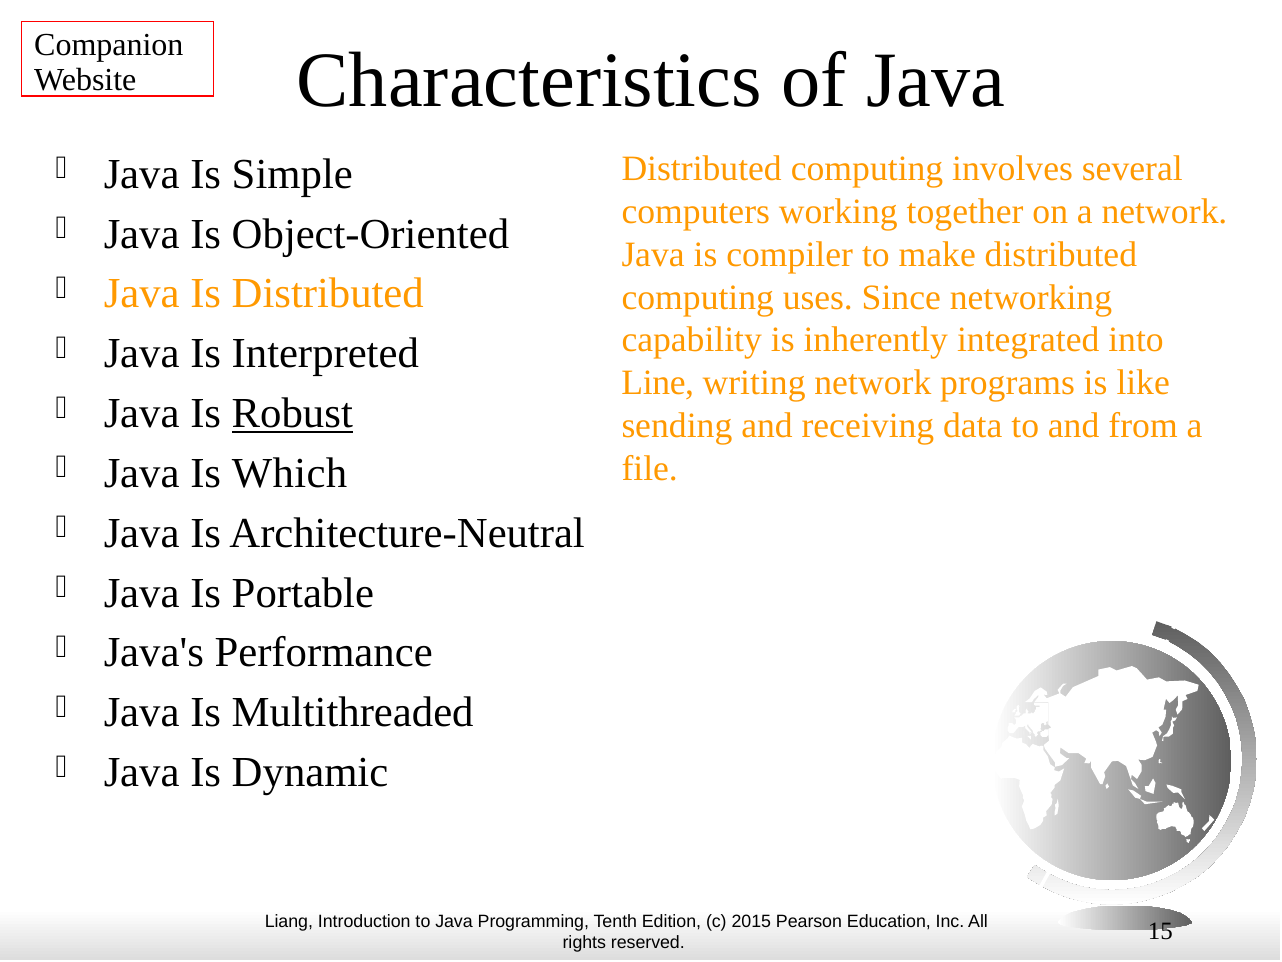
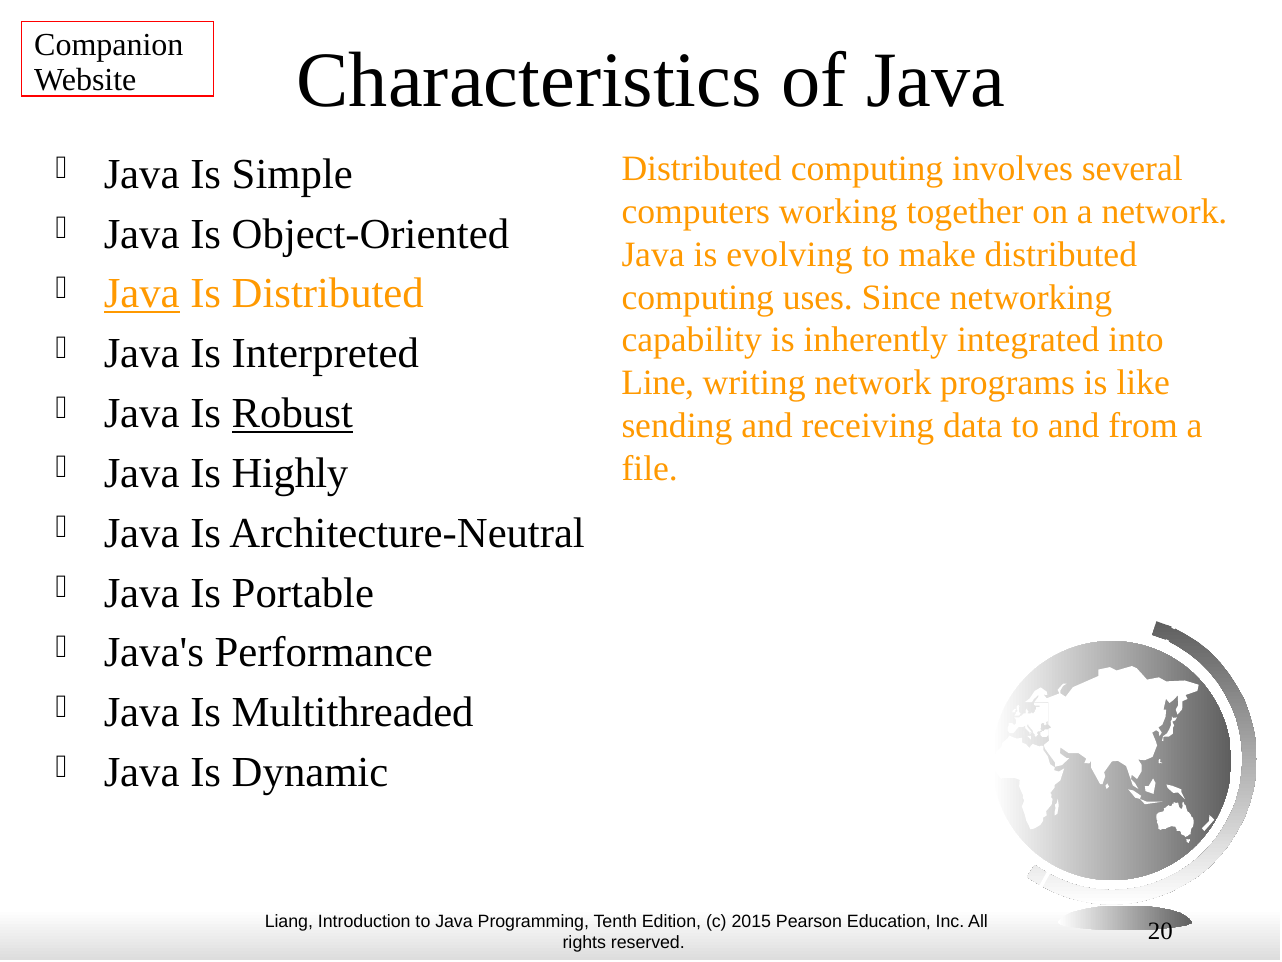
compiler: compiler -> evolving (790, 255)
Java underline: none -> present (142, 294)
Which: Which -> Highly (290, 473)
15: 15 -> 20 (1160, 931)
